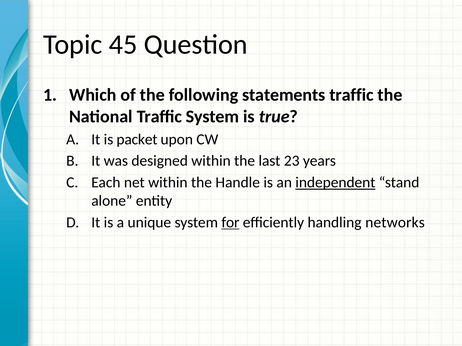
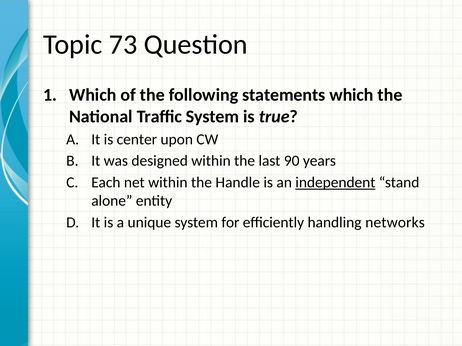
45: 45 -> 73 (123, 44)
statements traffic: traffic -> which (352, 95)
packet: packet -> center (137, 140)
23: 23 -> 90 (292, 161)
for underline: present -> none (230, 223)
